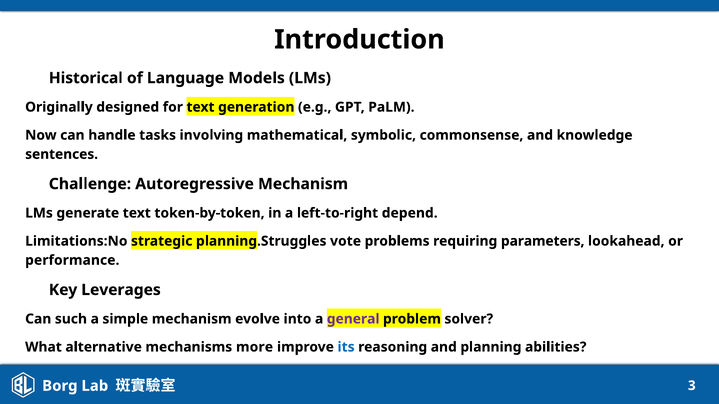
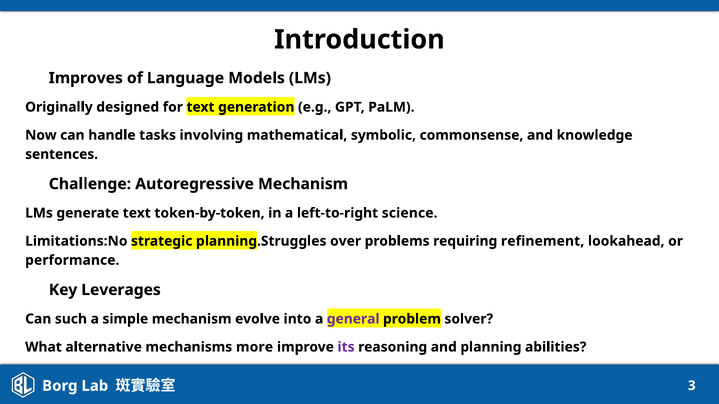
Historical: Historical -> Improves (86, 78)
depend: depend -> science (410, 213)
vote: vote -> over (346, 241)
parameters: parameters -> refinement (543, 241)
its colour: blue -> purple (346, 347)
